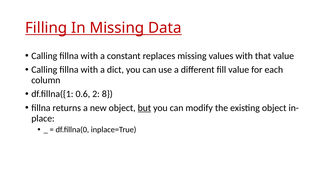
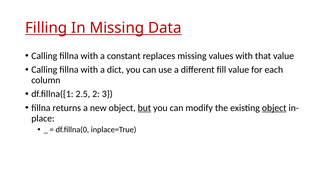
0.6: 0.6 -> 2.5 (83, 94)
8: 8 -> 3 (107, 94)
object underline: none -> present (274, 108)
